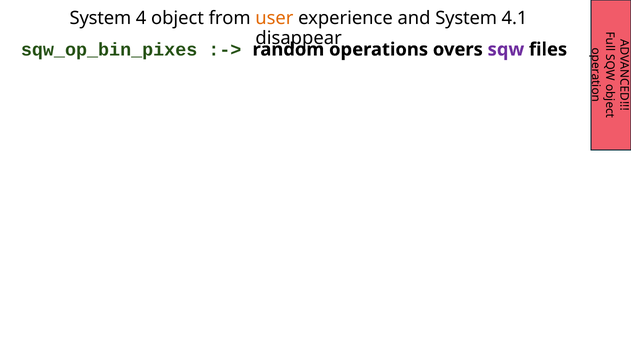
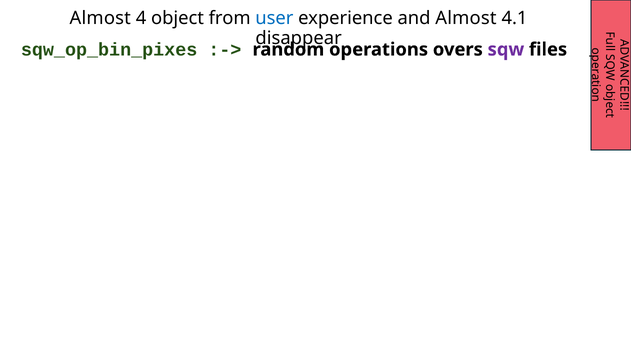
System: System -> Almost (100, 18)
user colour: orange -> blue (274, 18)
and System: System -> Almost (466, 18)
